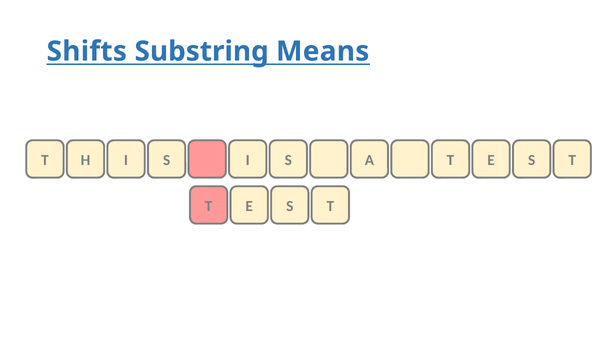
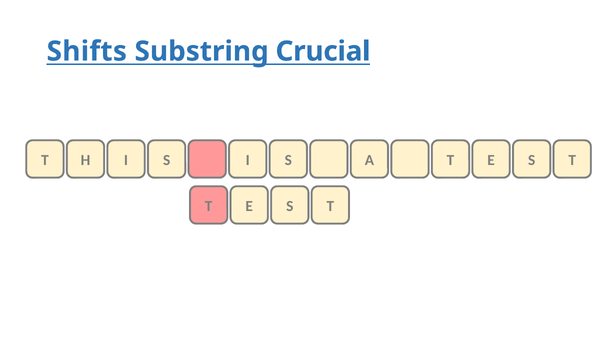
Means: Means -> Crucial (323, 51)
